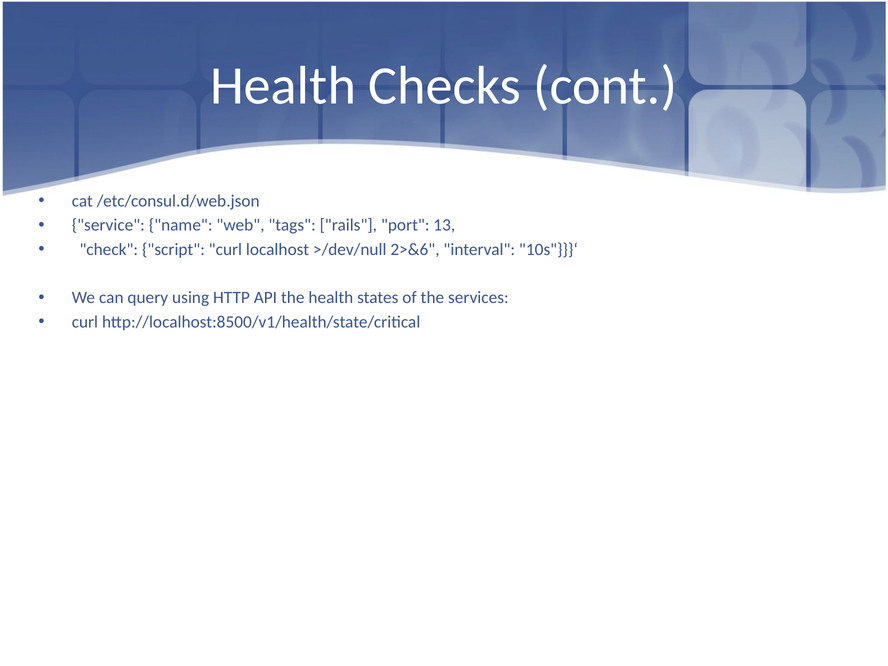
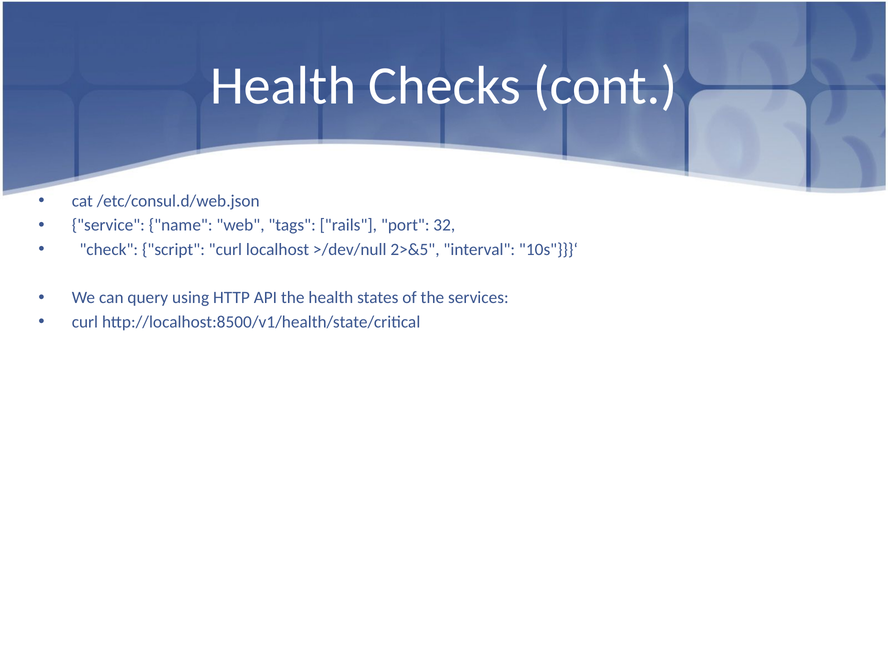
13: 13 -> 32 (444, 225)
2>&6: 2>&6 -> 2>&5 (415, 249)
